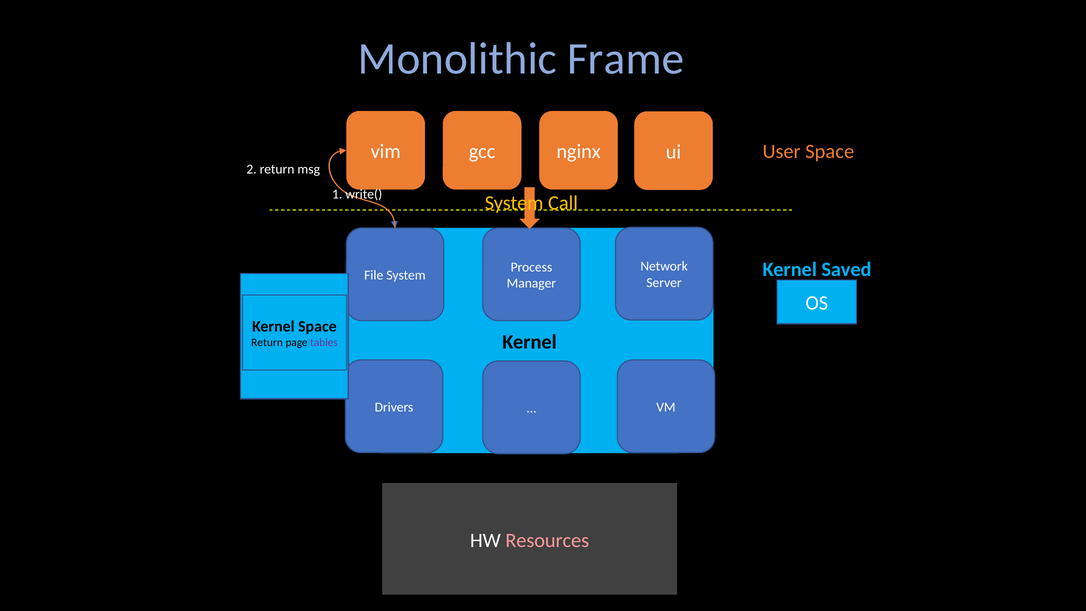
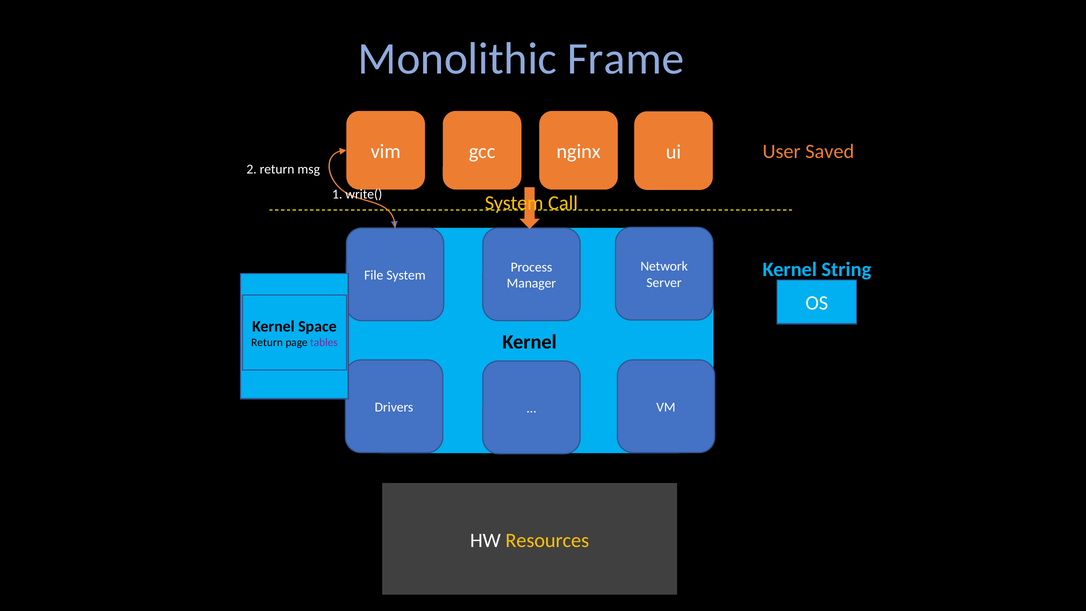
User Space: Space -> Saved (830, 151)
Saved: Saved -> String (846, 270)
Resources colour: pink -> yellow (547, 540)
